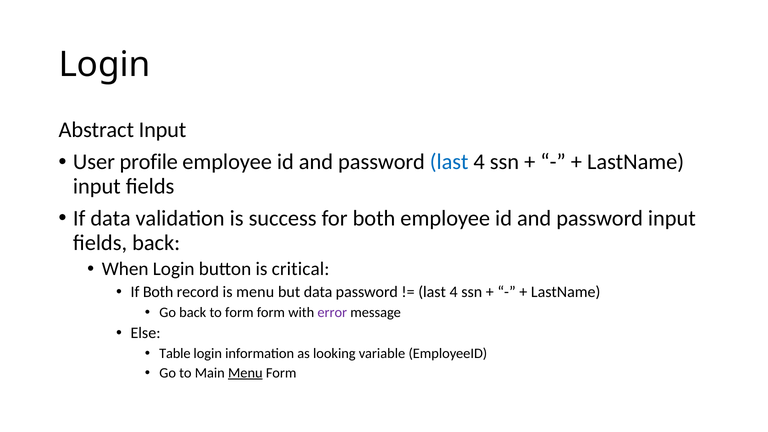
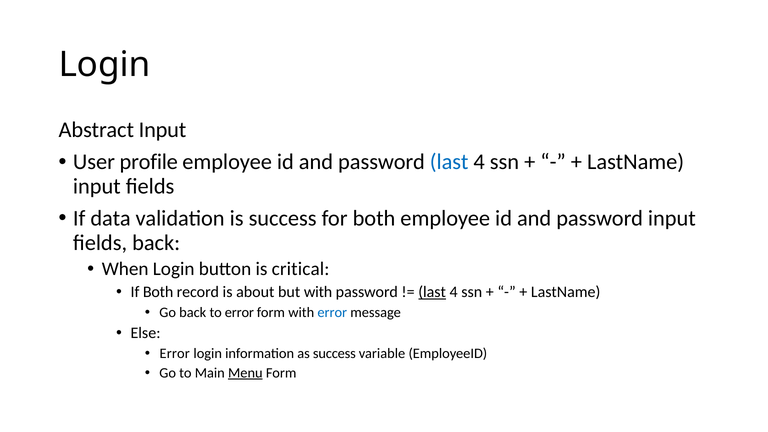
is menu: menu -> about (255, 292)
but data: data -> with (318, 292)
last underline: none -> present (432, 292)
to form: form -> error (239, 313)
error colour: purple -> blue (332, 313)
Table: Table -> Error (175, 353)
as looking: looking -> success (334, 353)
